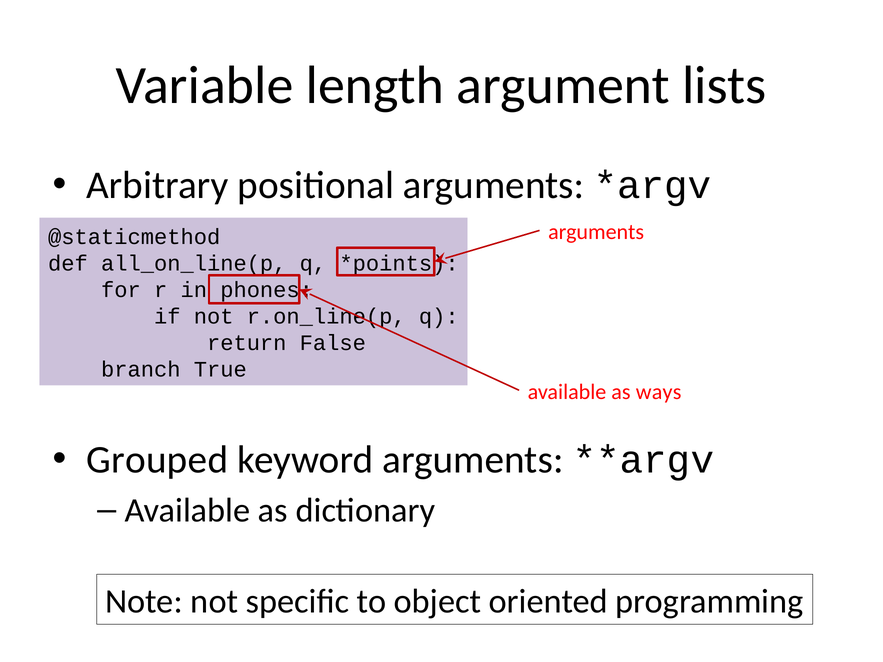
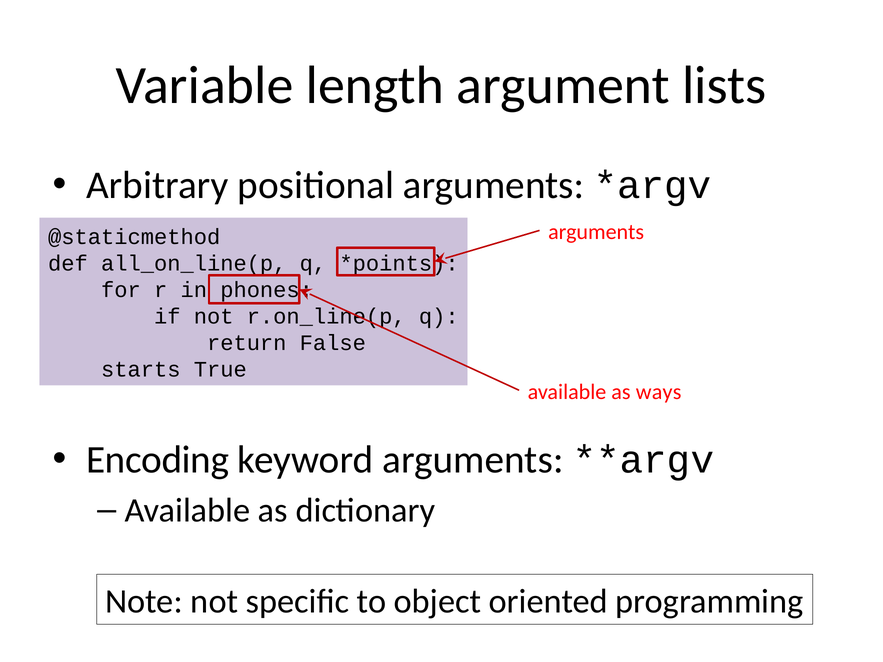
branch: branch -> starts (141, 369)
Grouped: Grouped -> Encoding (158, 460)
